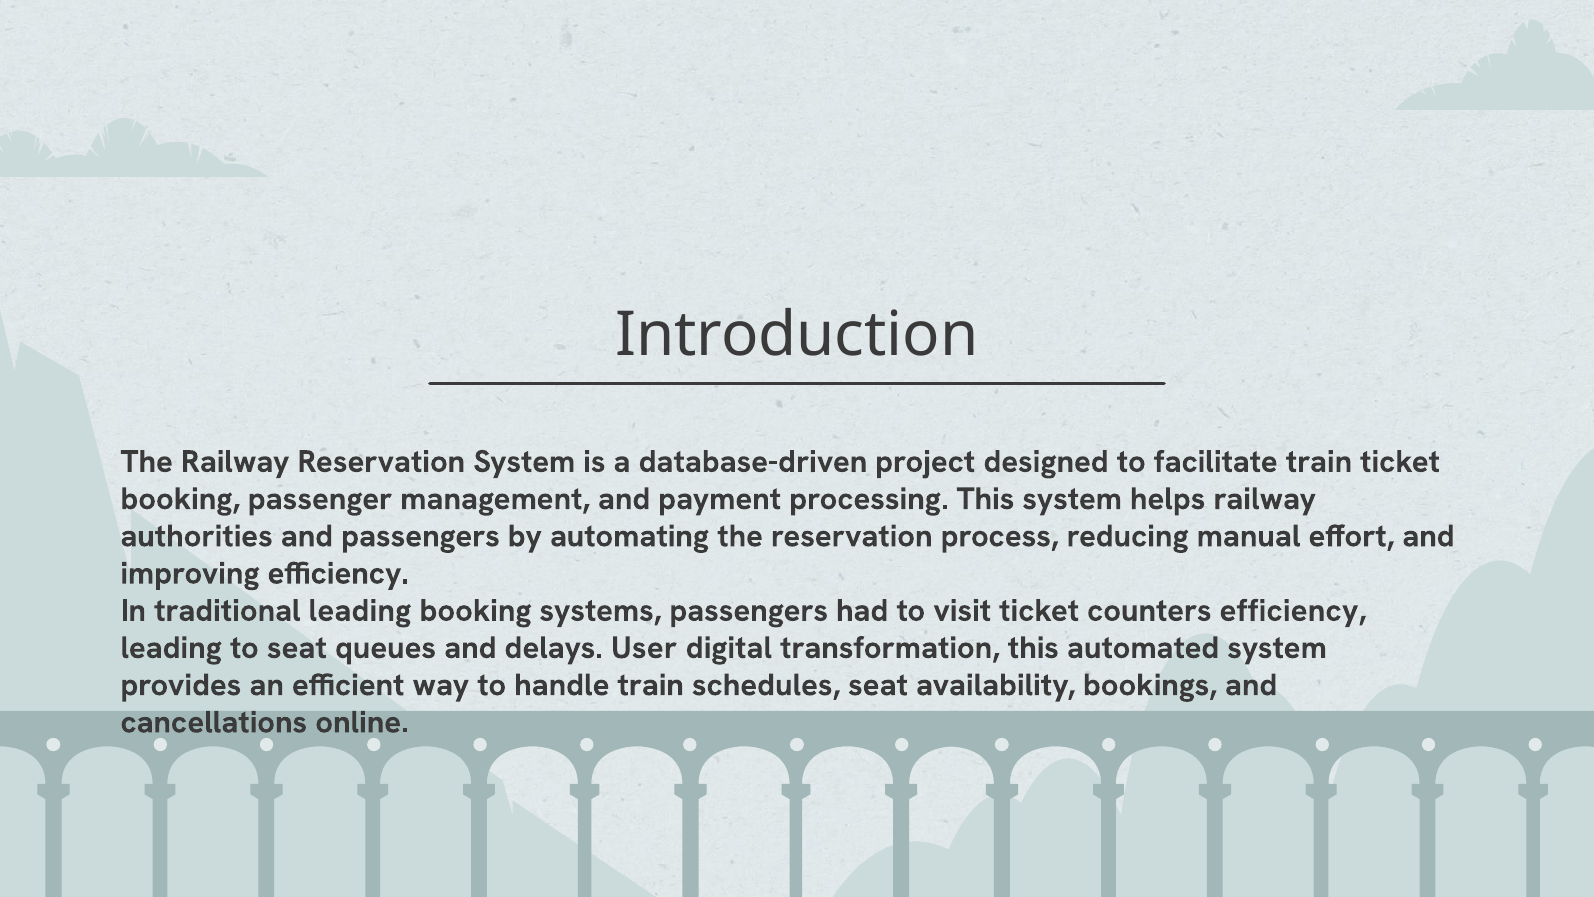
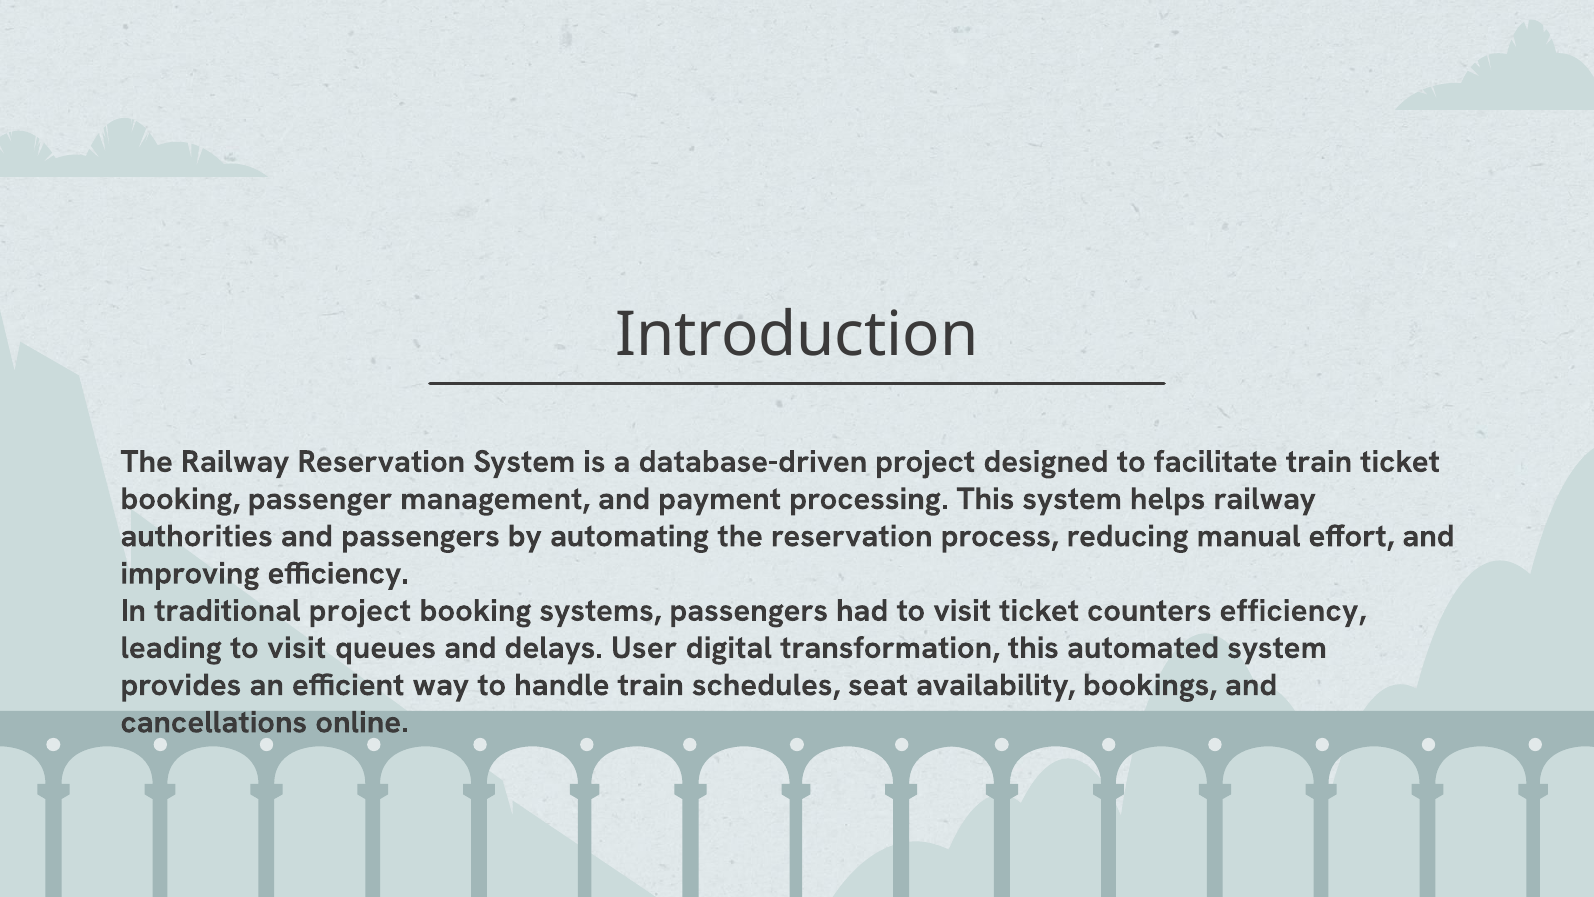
traditional leading: leading -> project (360, 610)
leading to seat: seat -> visit (297, 648)
